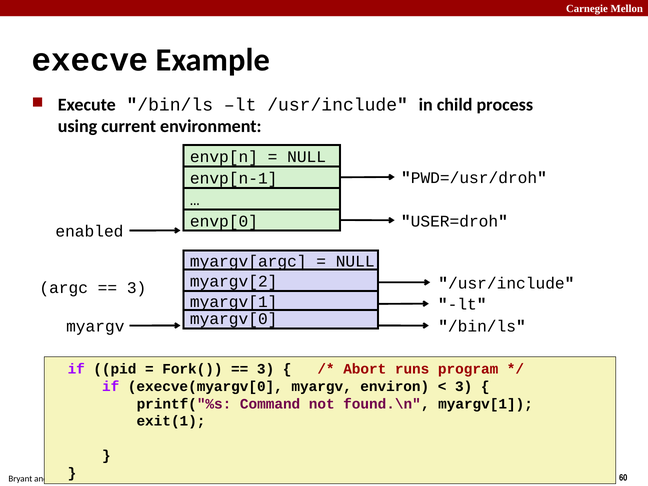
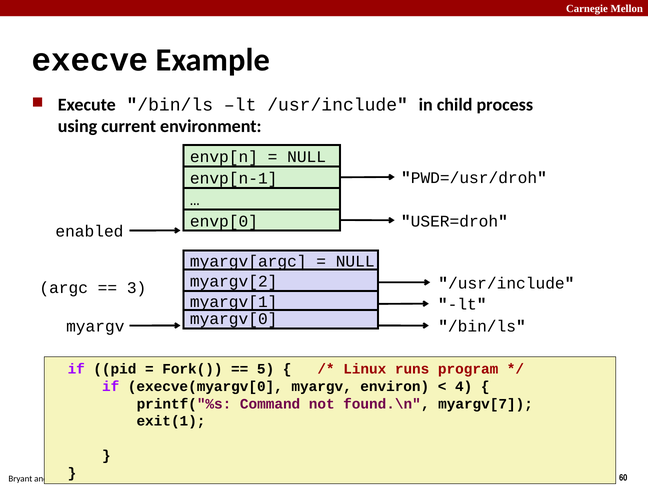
3: 3 -> 5 (266, 369)
Abort: Abort -> Linux (365, 369)
3: 3 -> 4 (464, 387)
found.\n myargv[1: myargv[1 -> myargv[7 (486, 404)
